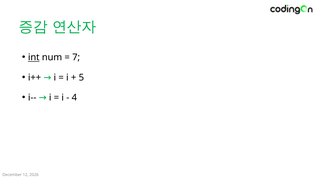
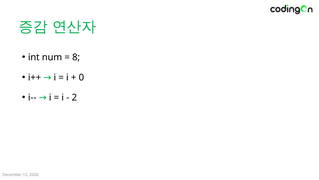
int underline: present -> none (34, 57)
7: 7 -> 8 (76, 57)
5: 5 -> 0 (81, 77)
4: 4 -> 2 (74, 97)
